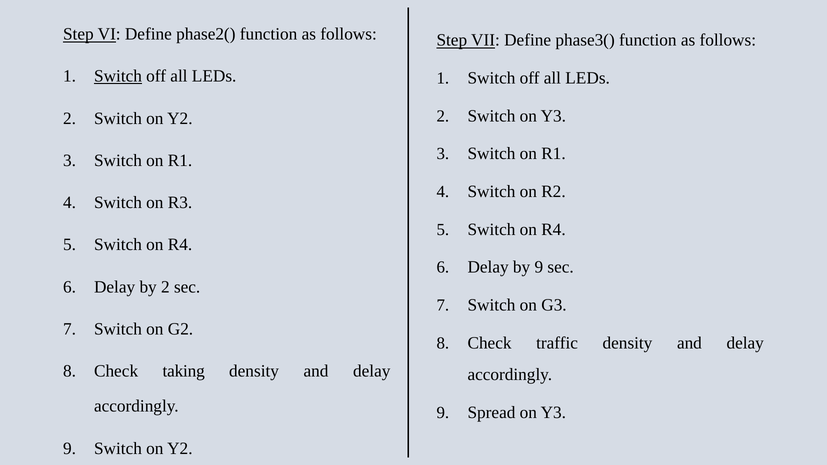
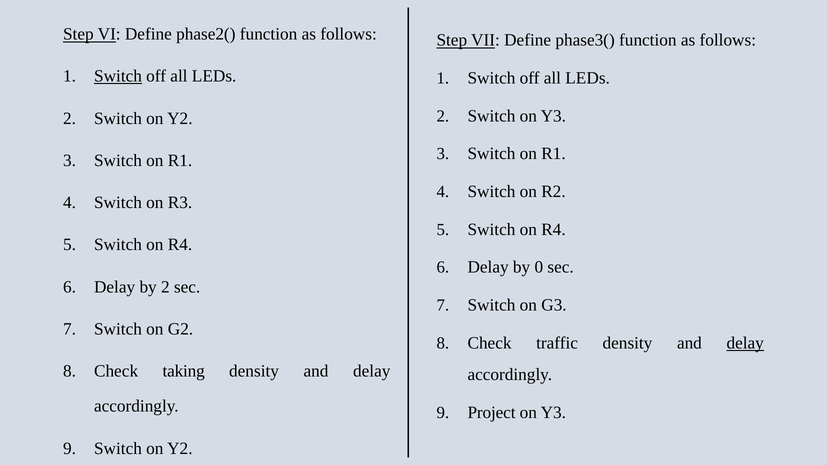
by 9: 9 -> 0 (539, 267)
delay underline: none -> present (745, 343)
Spread: Spread -> Project (492, 413)
